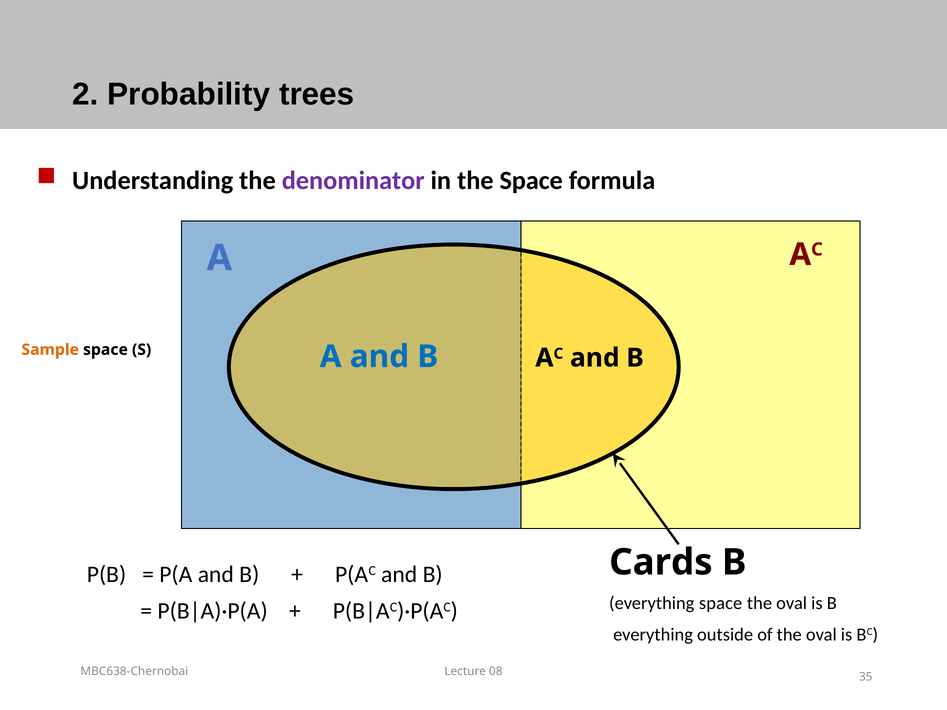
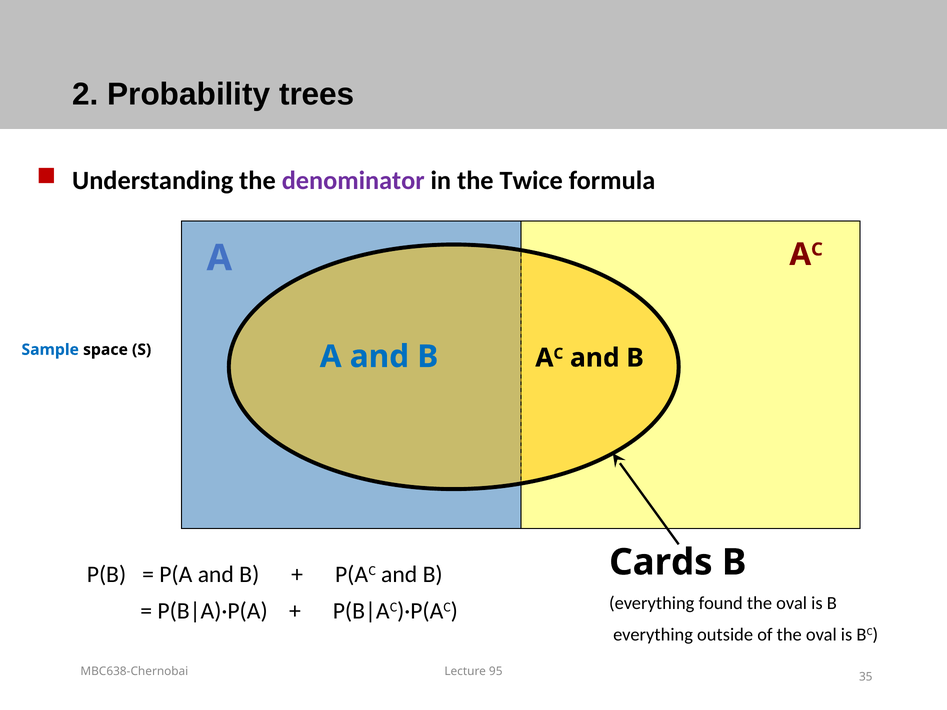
the Space: Space -> Twice (531, 181)
Sample colour: orange -> blue (50, 350)
everything space: space -> found (721, 604)
08: 08 -> 95 (496, 672)
